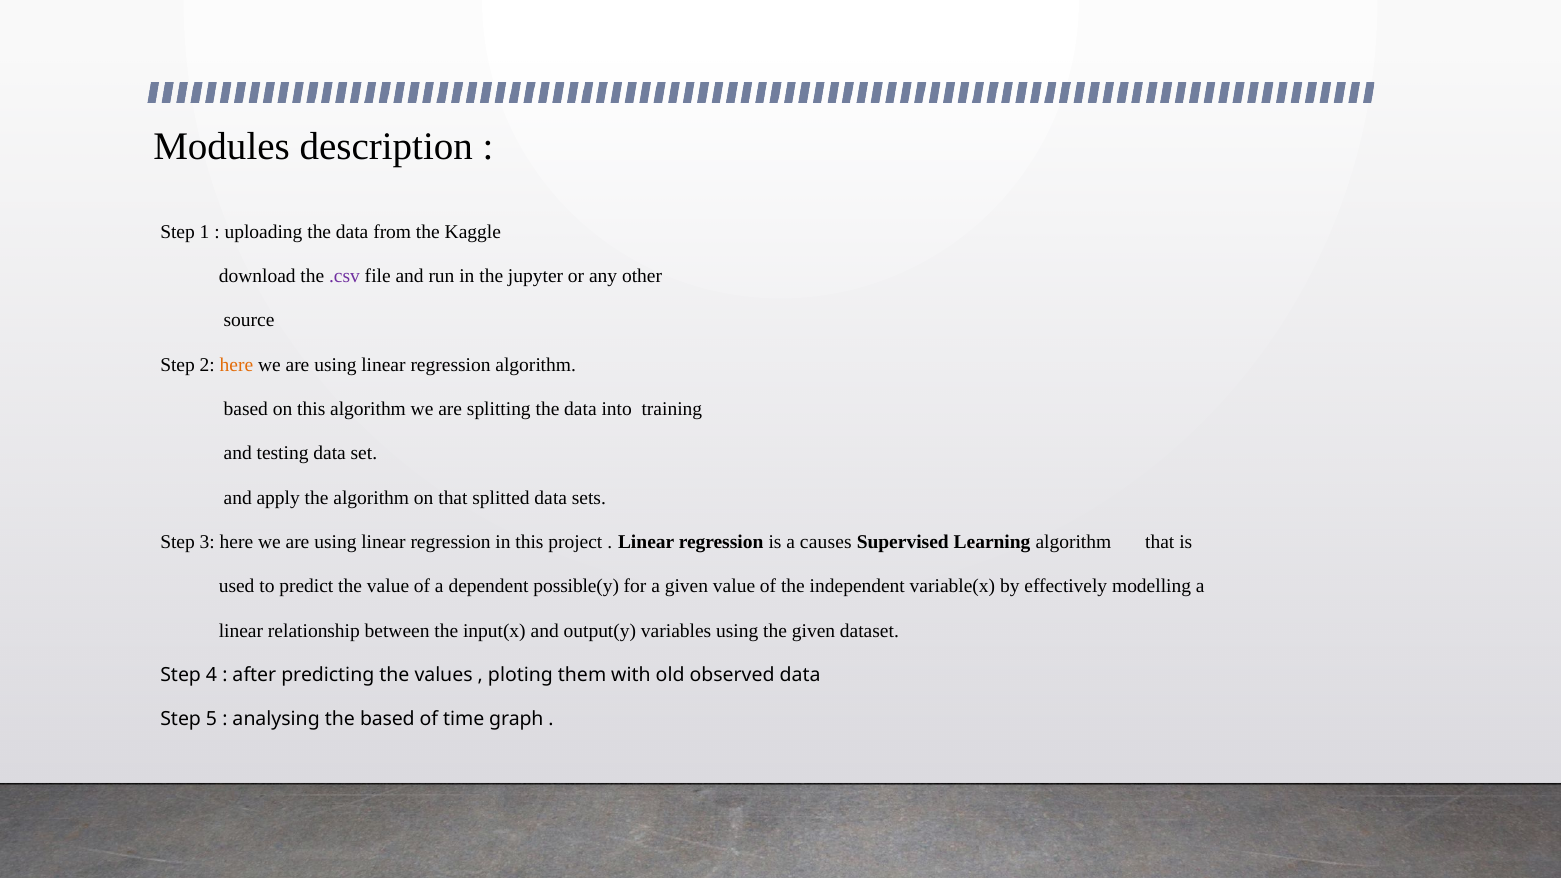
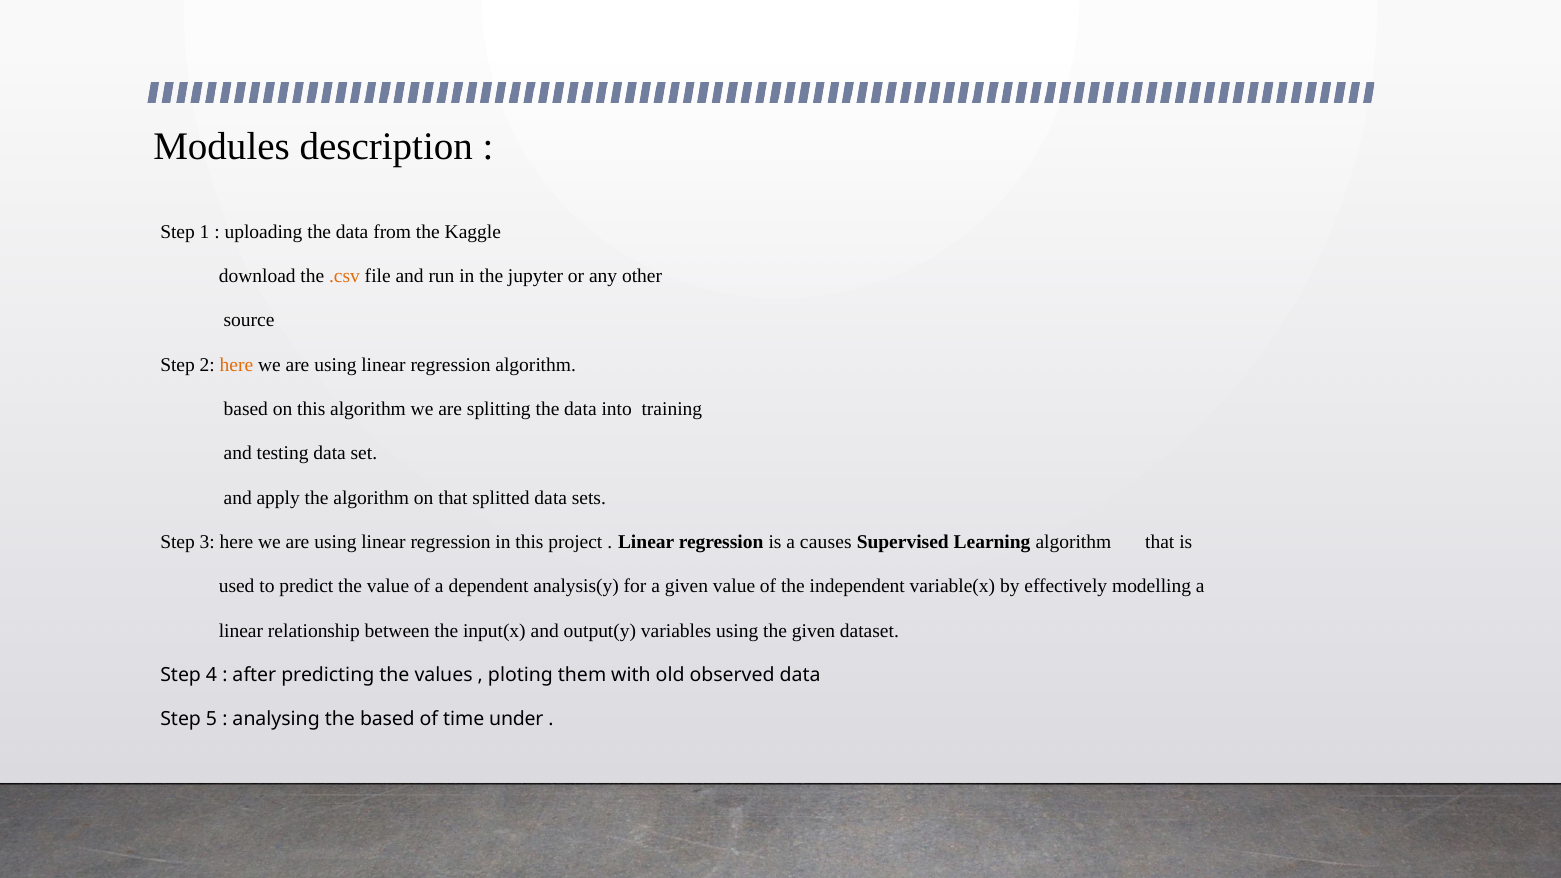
.csv colour: purple -> orange (344, 276)
possible(y: possible(y -> analysis(y (576, 587)
graph: graph -> under (516, 720)
